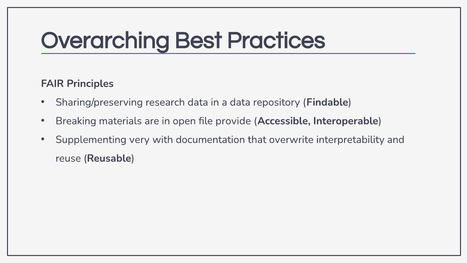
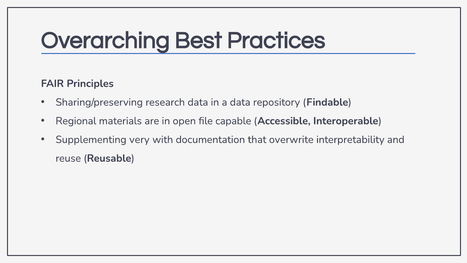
Breaking: Breaking -> Regional (76, 121)
provide: provide -> capable (233, 121)
